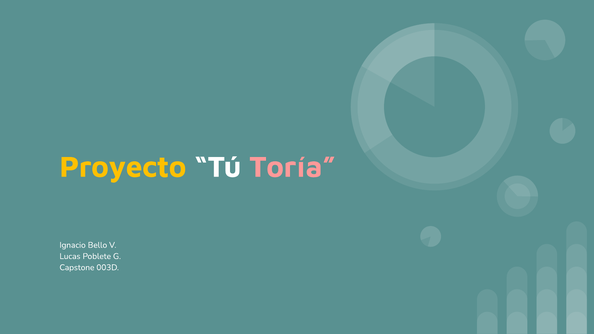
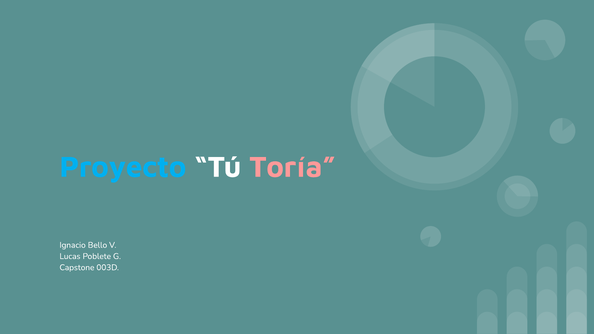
Proyecto colour: yellow -> light blue (123, 167)
